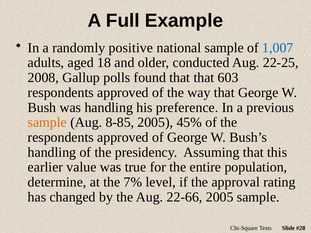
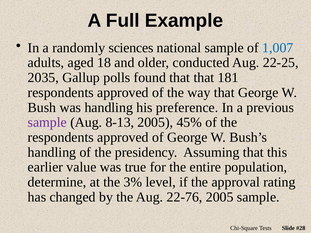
positive: positive -> sciences (131, 48)
2008: 2008 -> 2035 (43, 78)
603: 603 -> 181 (228, 78)
sample colour: orange -> purple (47, 123)
8-85: 8-85 -> 8-13 (120, 123)
7%: 7% -> 3% (133, 182)
22-66: 22-66 -> 22-76 (185, 197)
